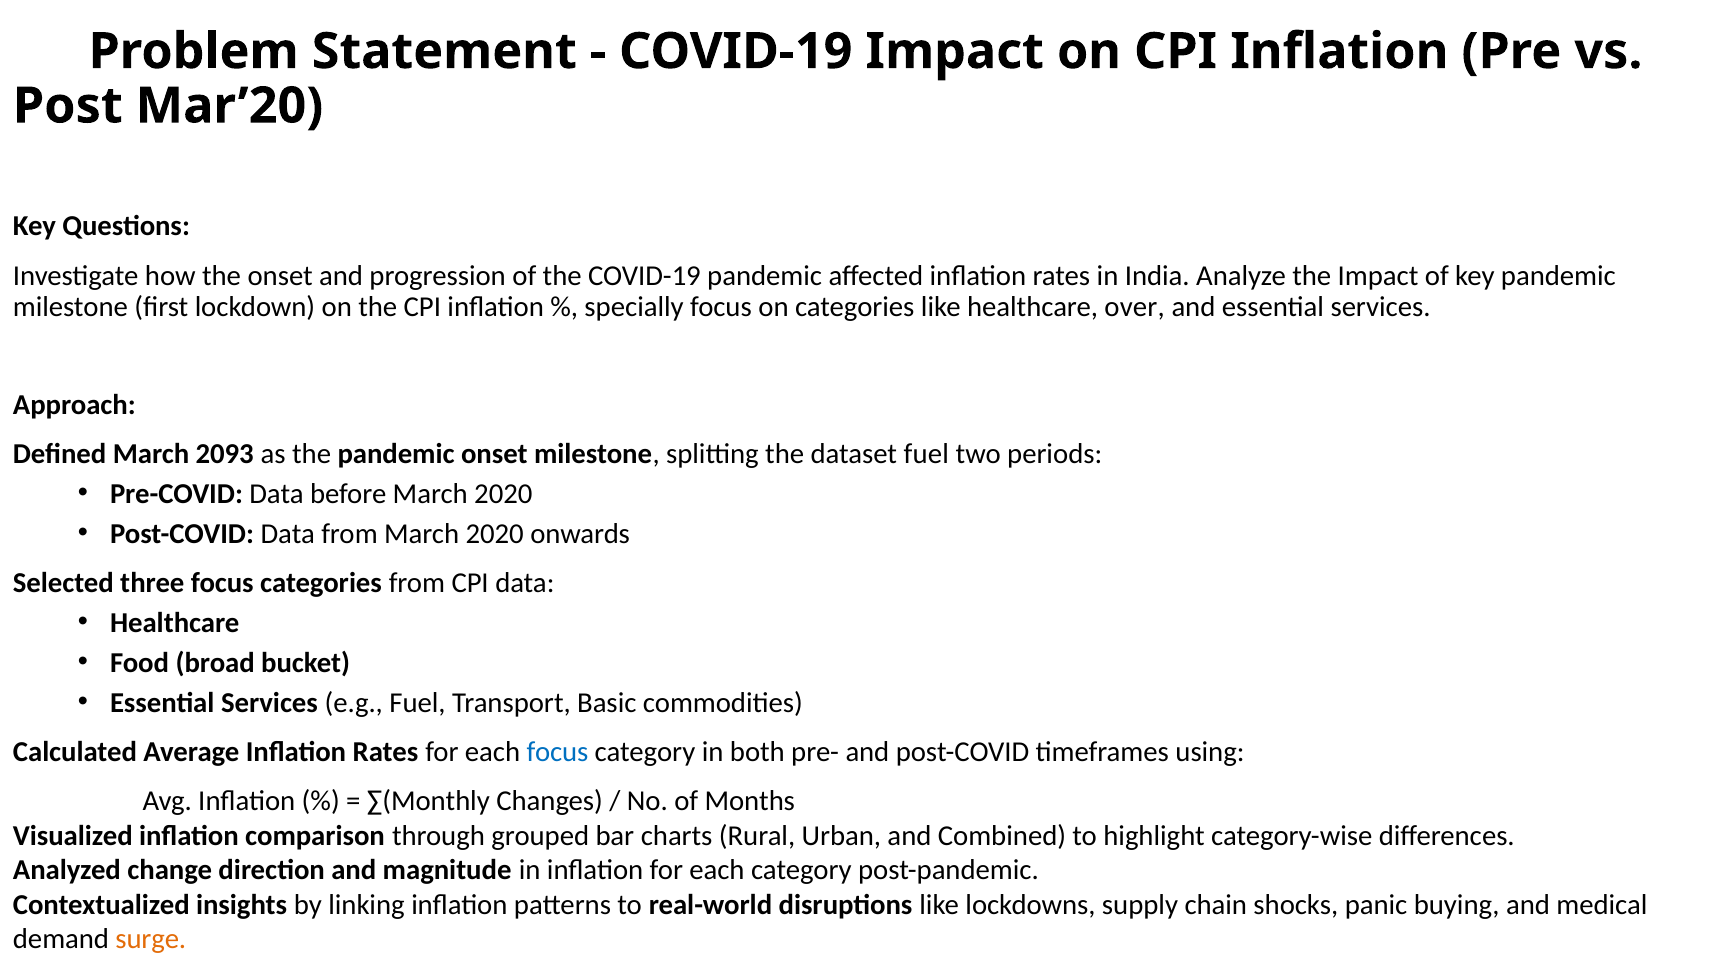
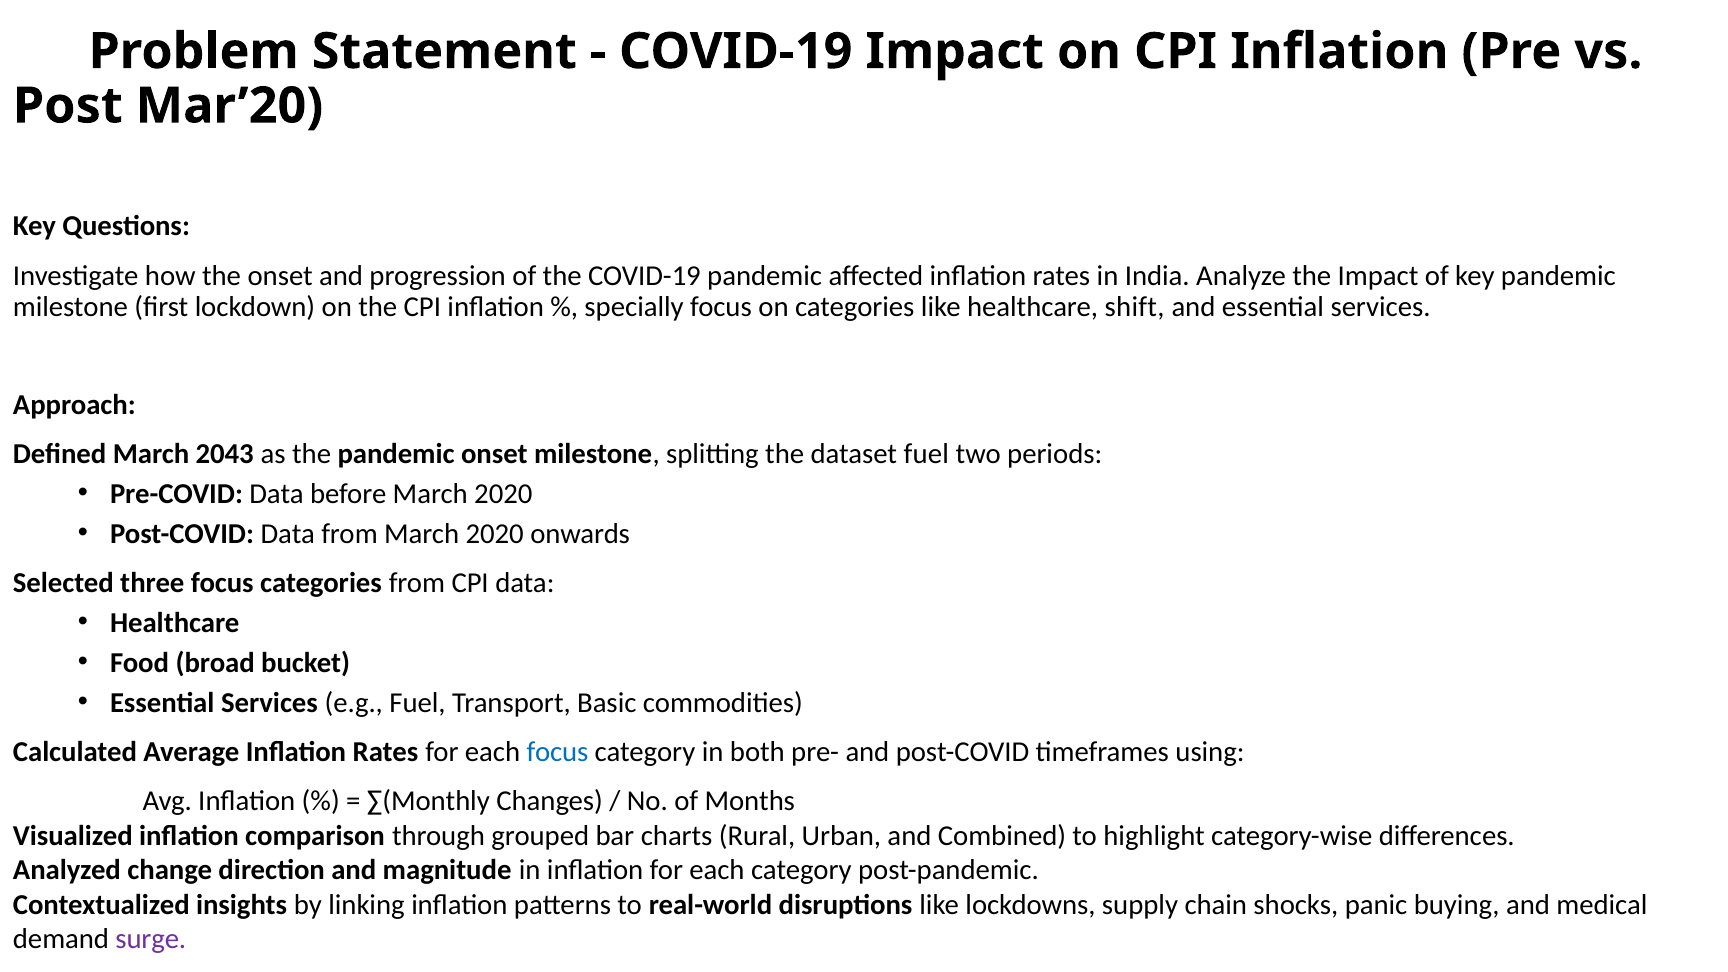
over: over -> shift (1135, 307)
2093: 2093 -> 2043 (225, 454)
surge colour: orange -> purple (151, 939)
